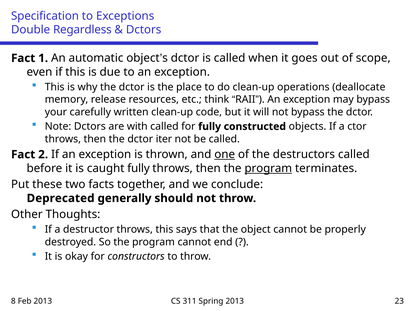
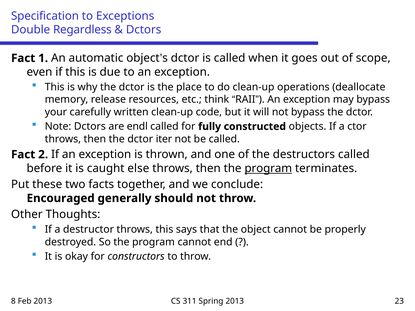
with: with -> endl (137, 127)
one underline: present -> none (225, 155)
caught fully: fully -> else (138, 168)
Deprecated: Deprecated -> Encouraged (61, 198)
